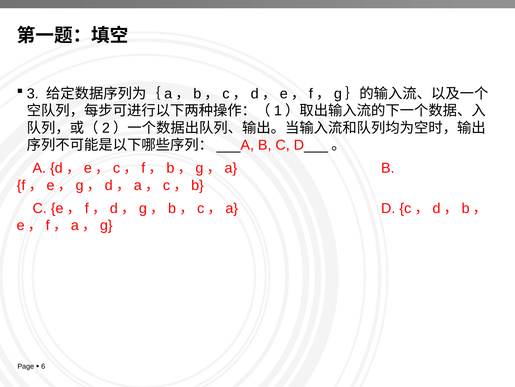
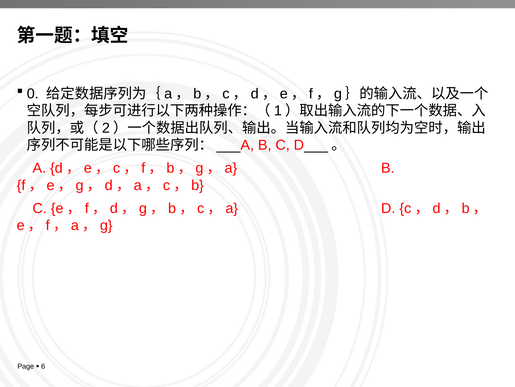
3: 3 -> 0 (33, 93)
